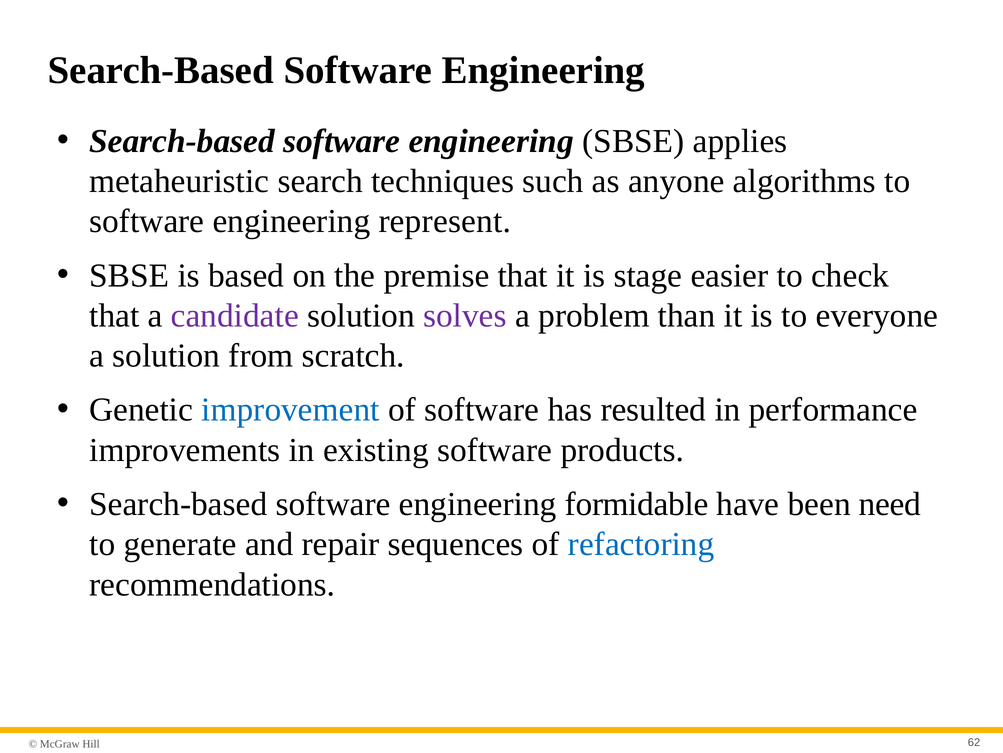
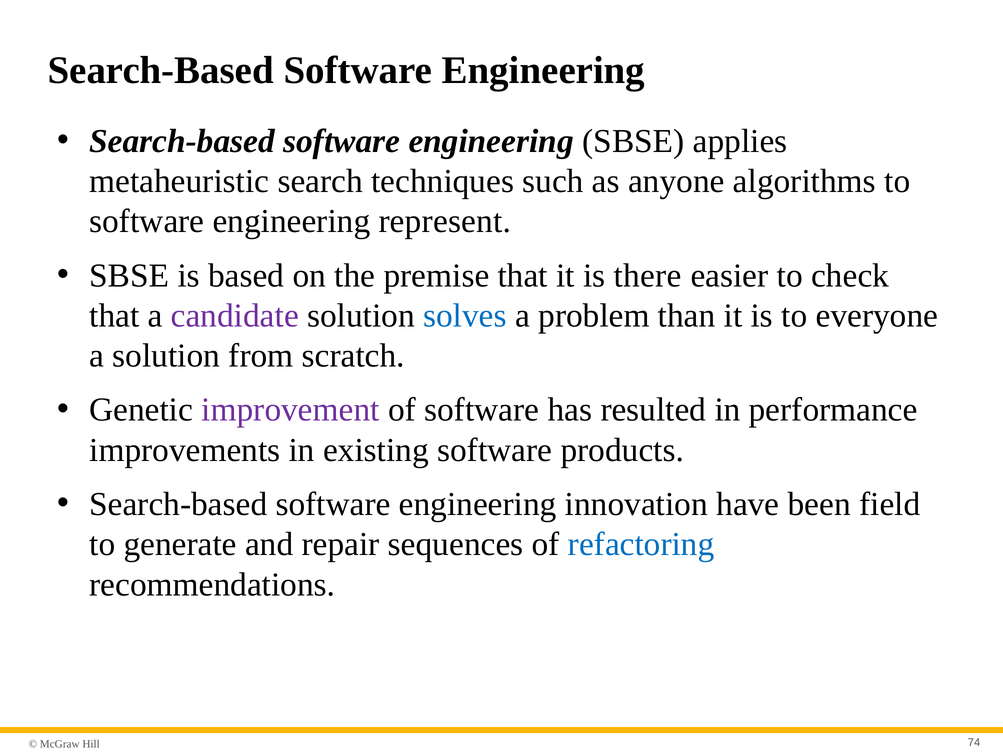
stage: stage -> there (648, 275)
solves colour: purple -> blue (465, 315)
improvement colour: blue -> purple (291, 410)
formidable: formidable -> innovation (636, 504)
need: need -> field (890, 504)
62: 62 -> 74 (974, 742)
